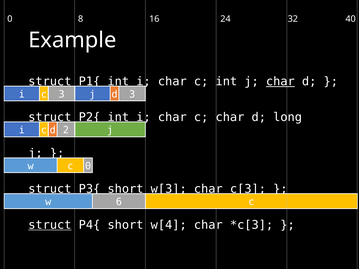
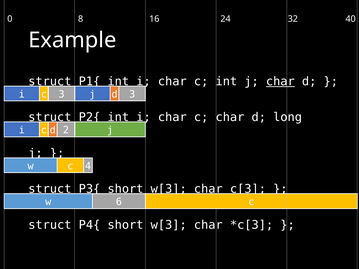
c 0: 0 -> 4 (88, 166)
struct underline: present -> none (50, 225)
P4{ short w[4: w[4 -> w[3 (169, 225)
